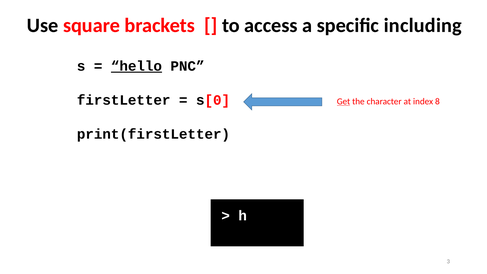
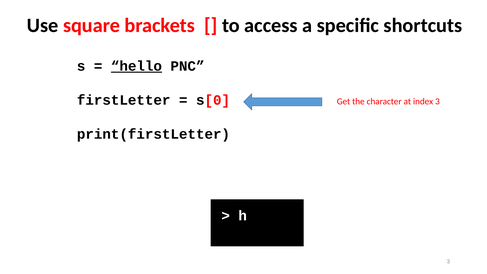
including: including -> shortcuts (423, 26)
Get underline: present -> none (344, 102)
index 8: 8 -> 3 (437, 102)
